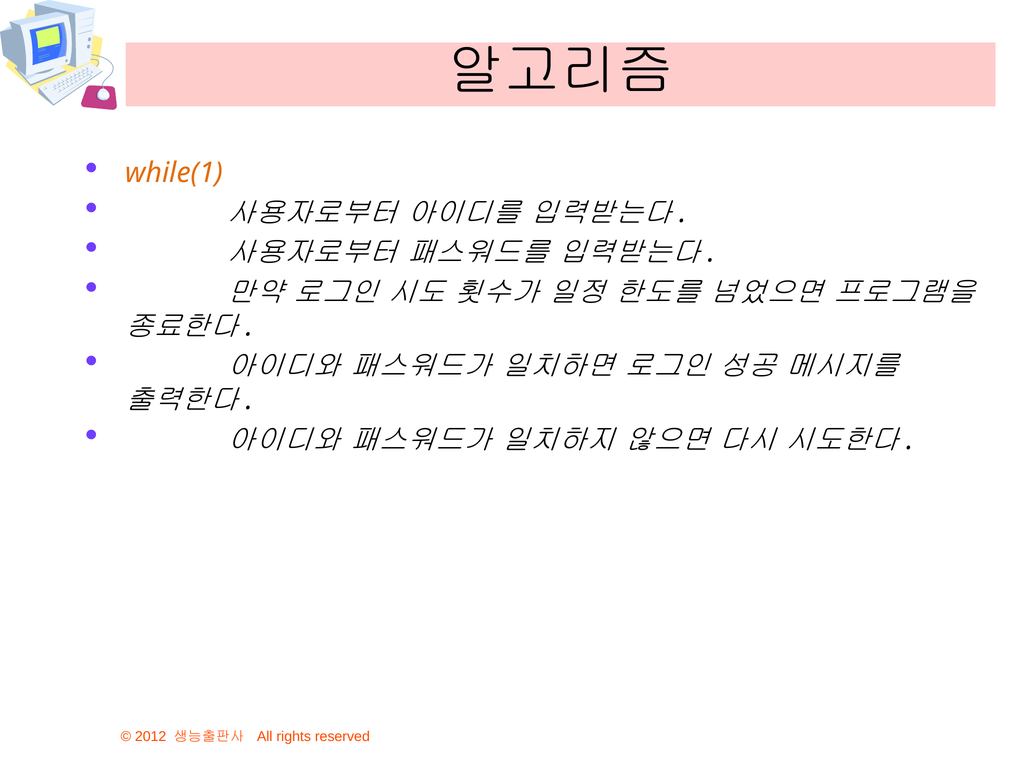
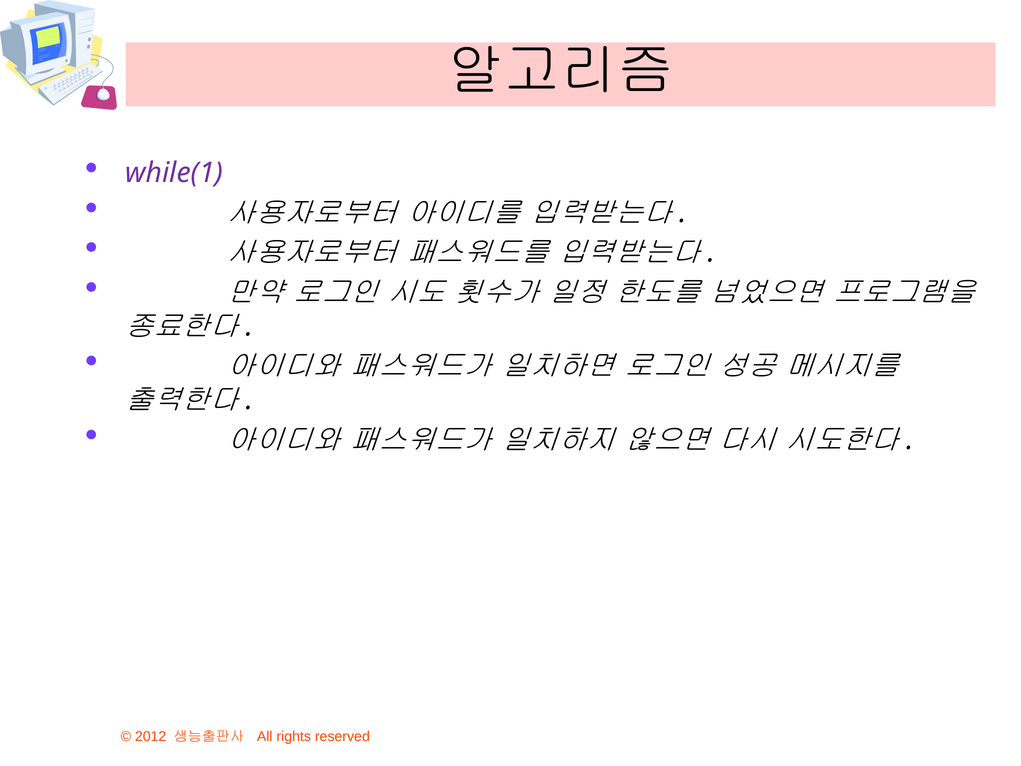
while(1 colour: orange -> purple (174, 173)
